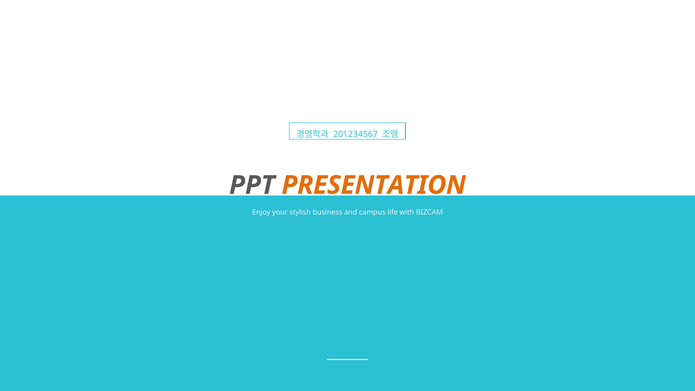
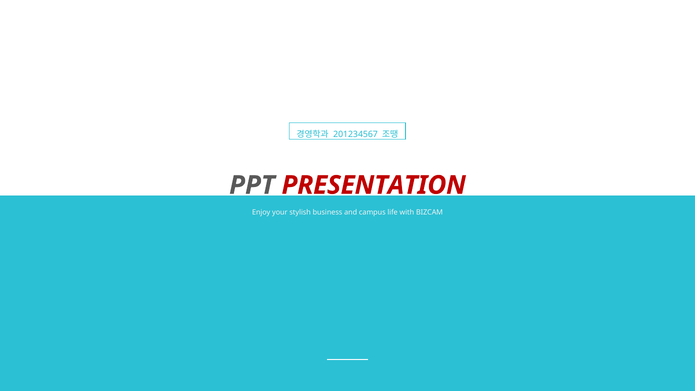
PRESENTATION colour: orange -> red (374, 185)
